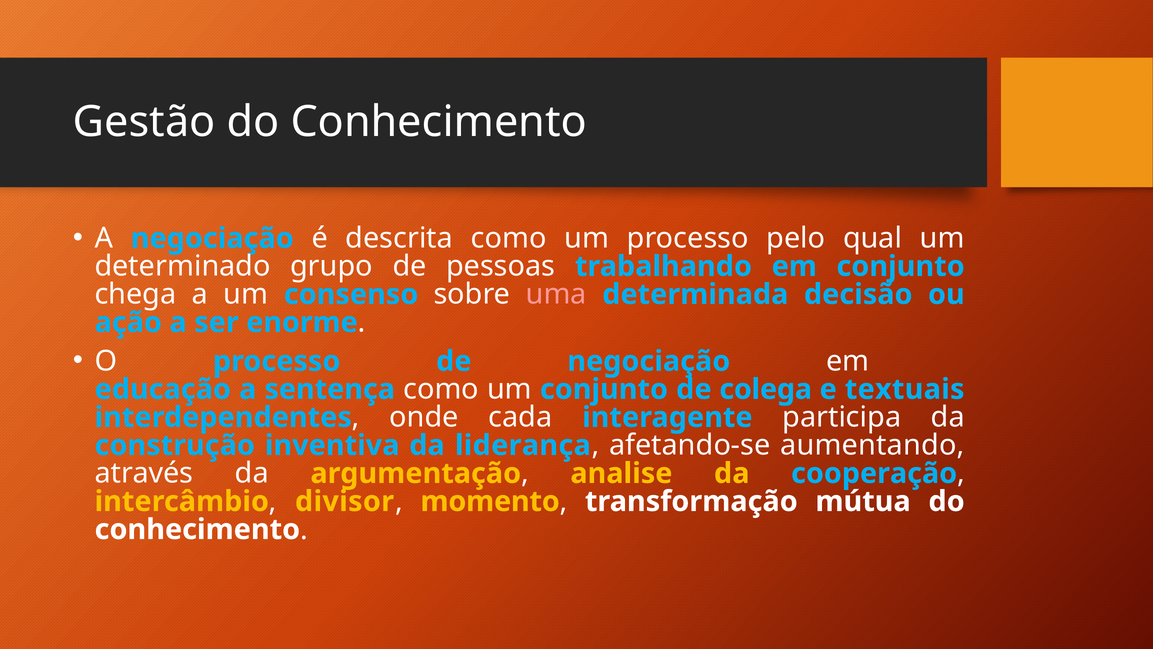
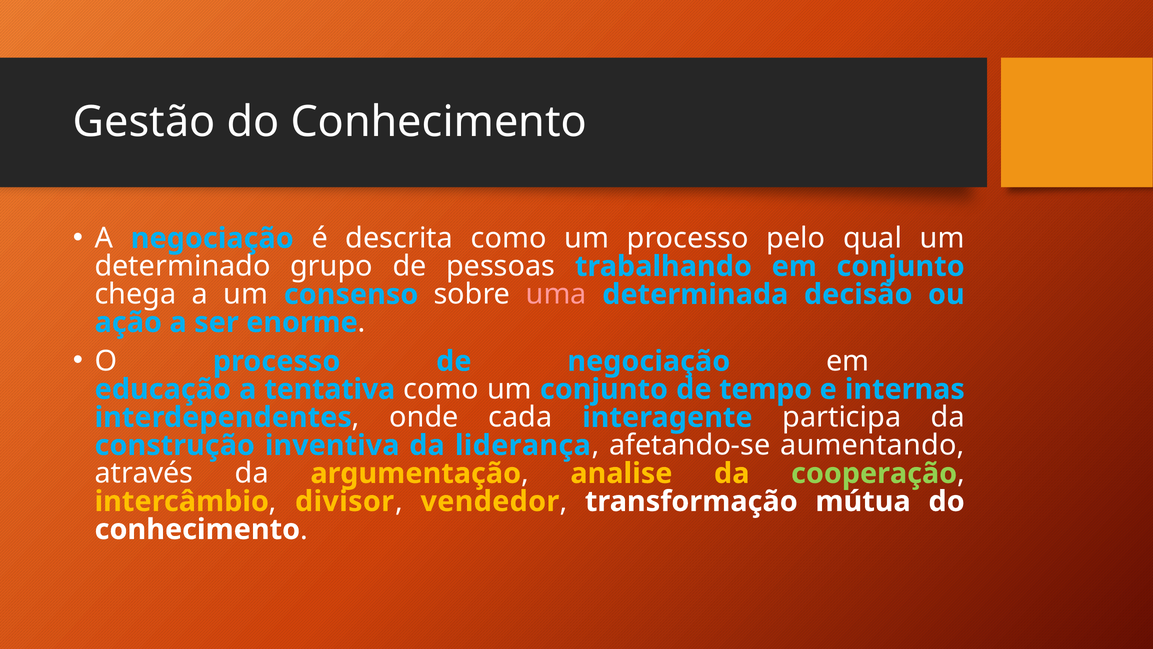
sentença: sentença -> tentativa (330, 389)
colega: colega -> tempo (766, 389)
textuais: textuais -> internas (905, 389)
cooperação colour: light blue -> light green (874, 473)
momento: momento -> vendedor (490, 501)
